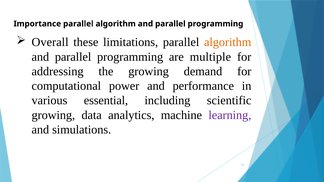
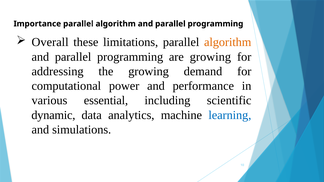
are multiple: multiple -> growing (210, 57)
growing: growing -> dynamic (53, 115)
learning colour: purple -> blue (230, 115)
